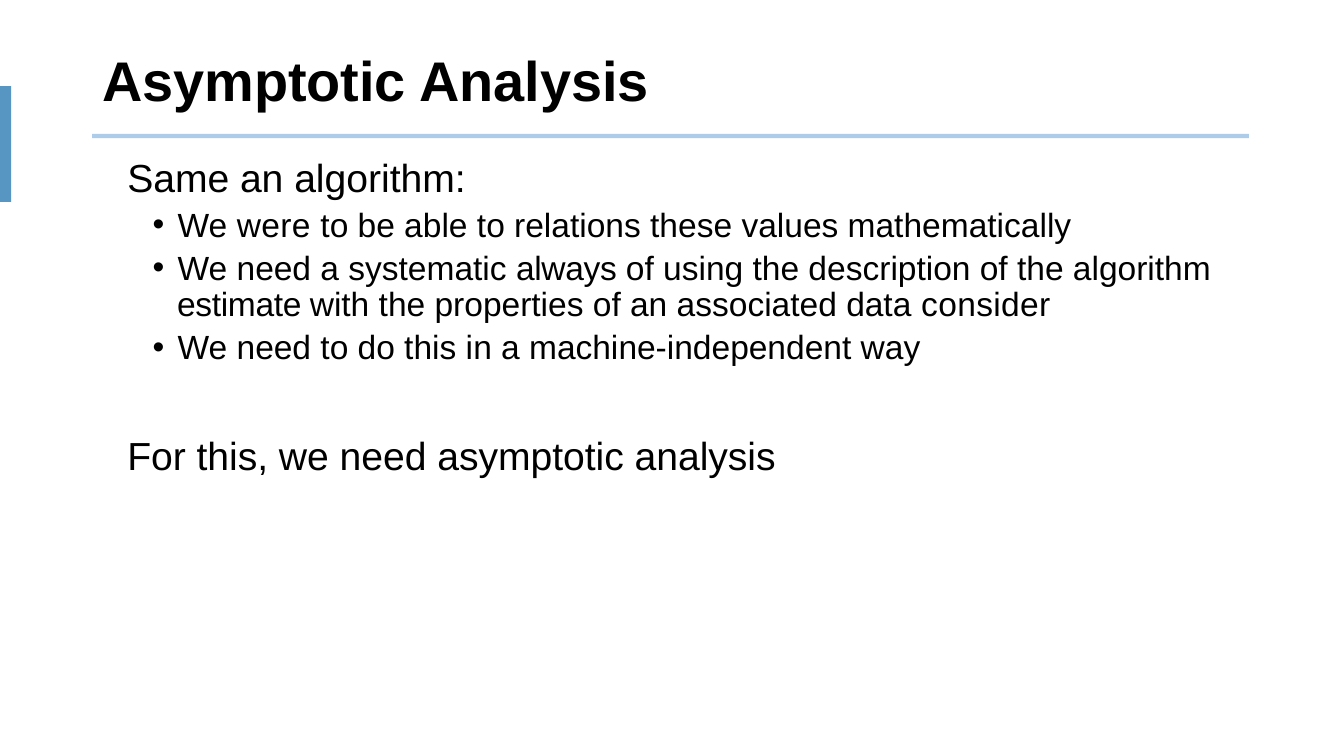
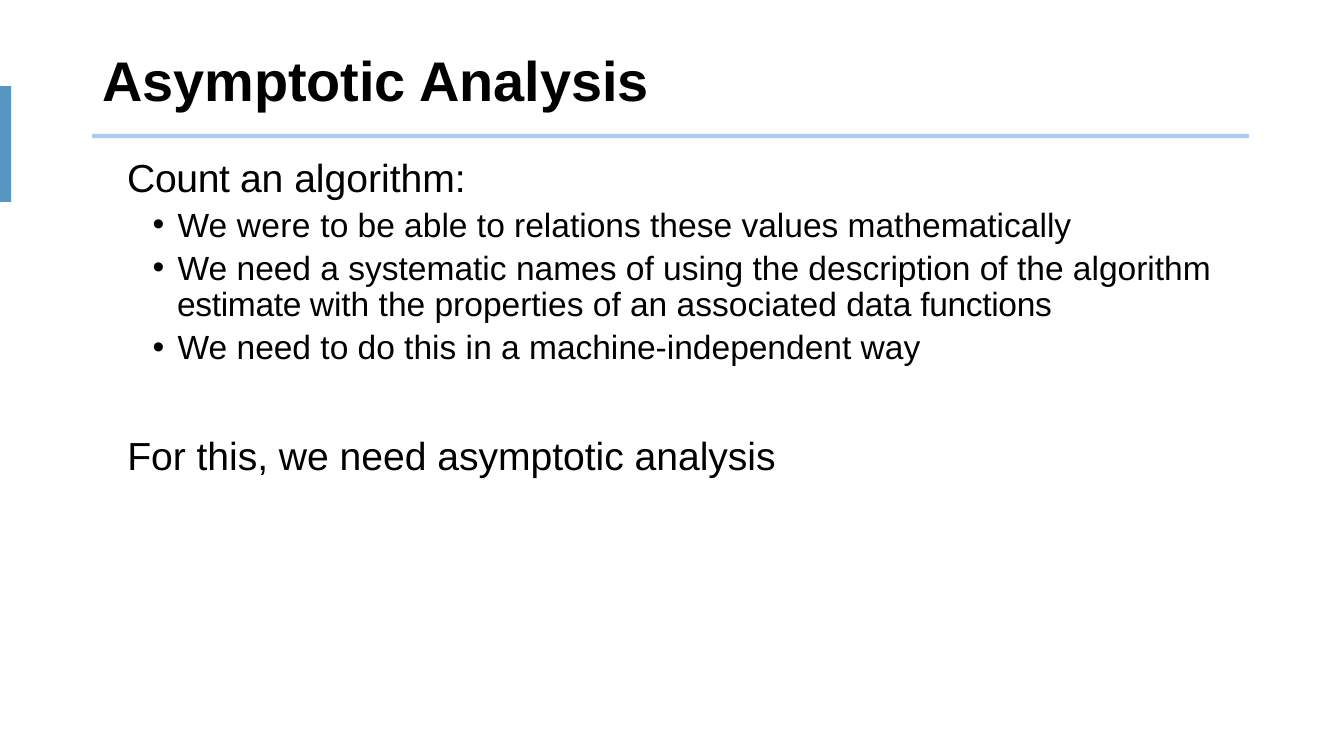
Same: Same -> Count (179, 180)
always: always -> names (566, 269)
consider: consider -> functions (986, 306)
